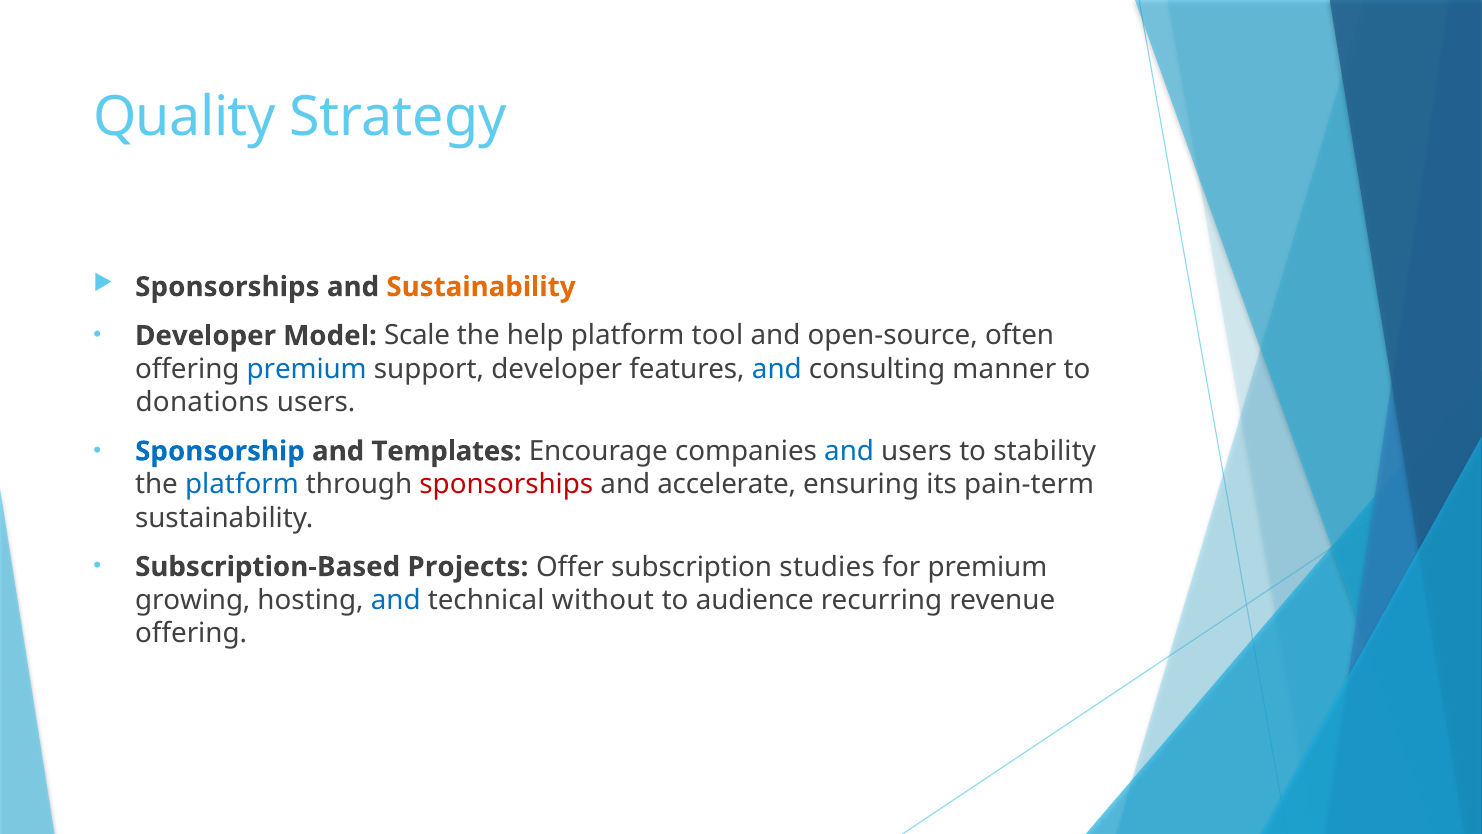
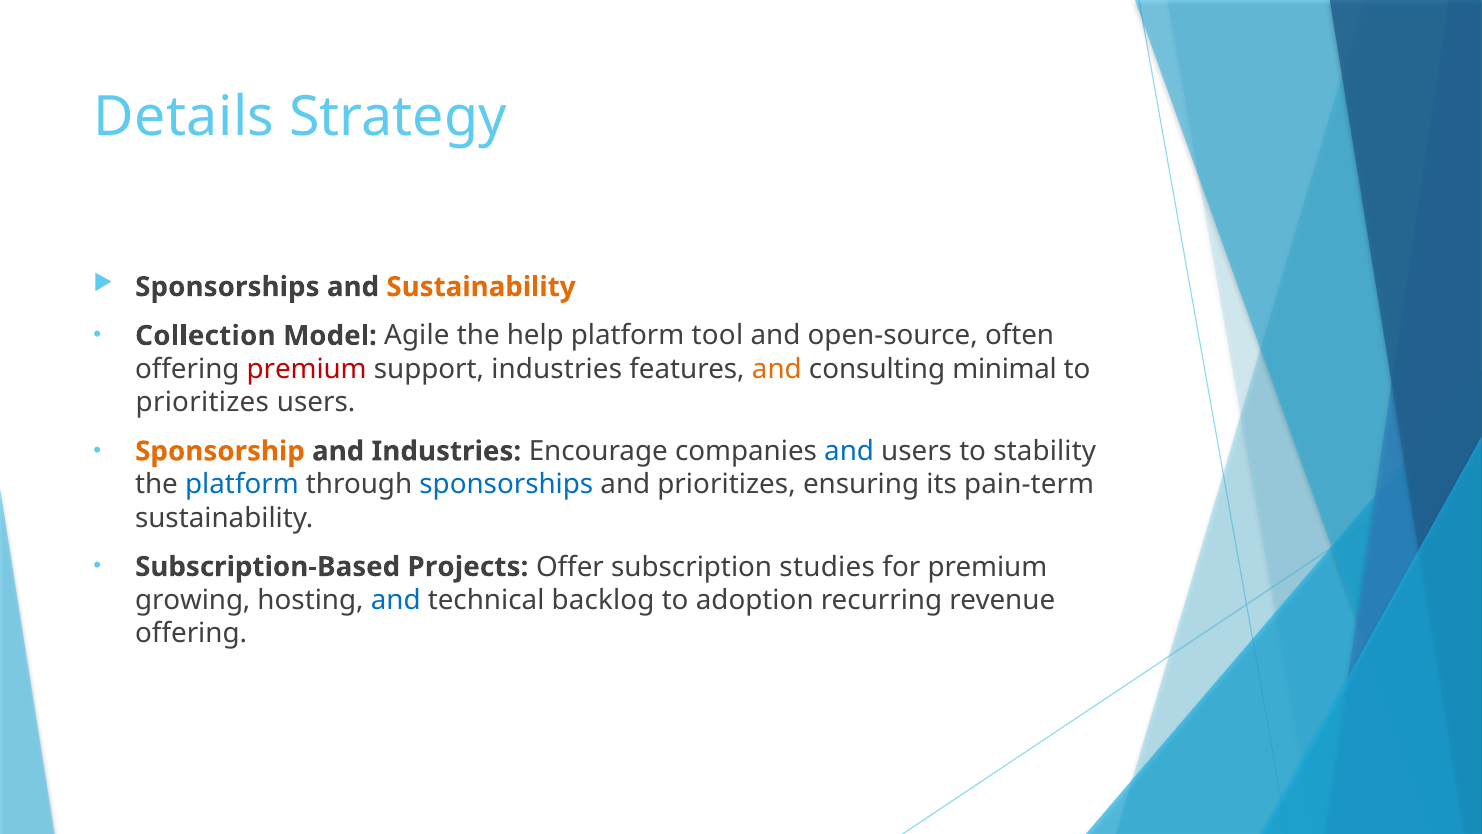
Quality: Quality -> Details (184, 117)
Developer: Developer -> Collection (205, 336)
Scale: Scale -> Agile (417, 336)
premium colour: blue -> red (307, 369)
support developer: developer -> industries (557, 369)
and colour: blue -> orange (777, 369)
manner: manner -> minimal (1005, 369)
donations: donations -> prioritizes (202, 402)
Sponsorship colour: blue -> orange (220, 451)
and Templates: Templates -> Industries (446, 451)
sponsorships colour: red -> blue (506, 484)
and accelerate: accelerate -> prioritizes (727, 484)
without: without -> backlog (603, 600)
audience: audience -> adoption (755, 600)
